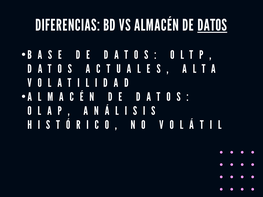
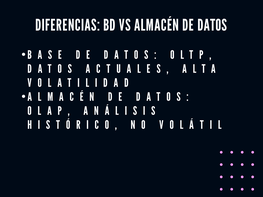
DATOS underline: present -> none (212, 25)
